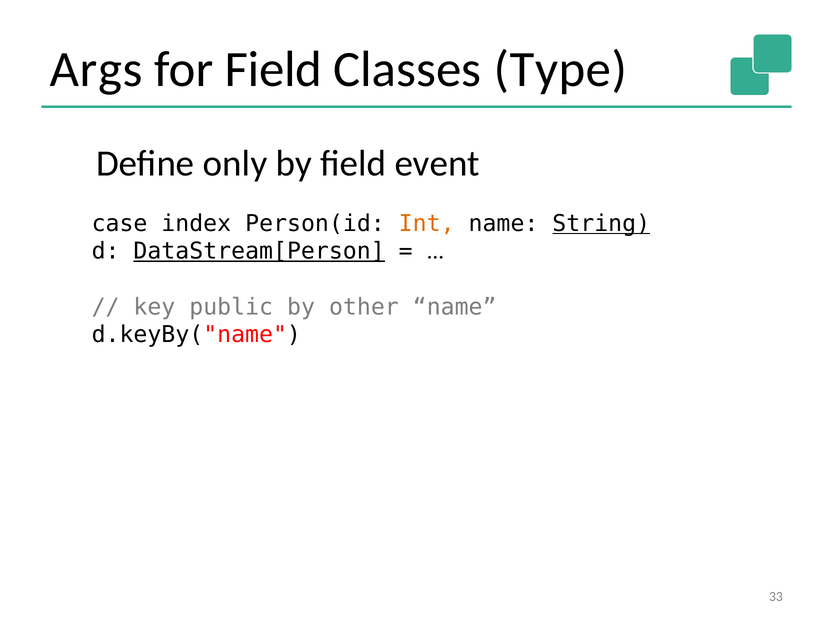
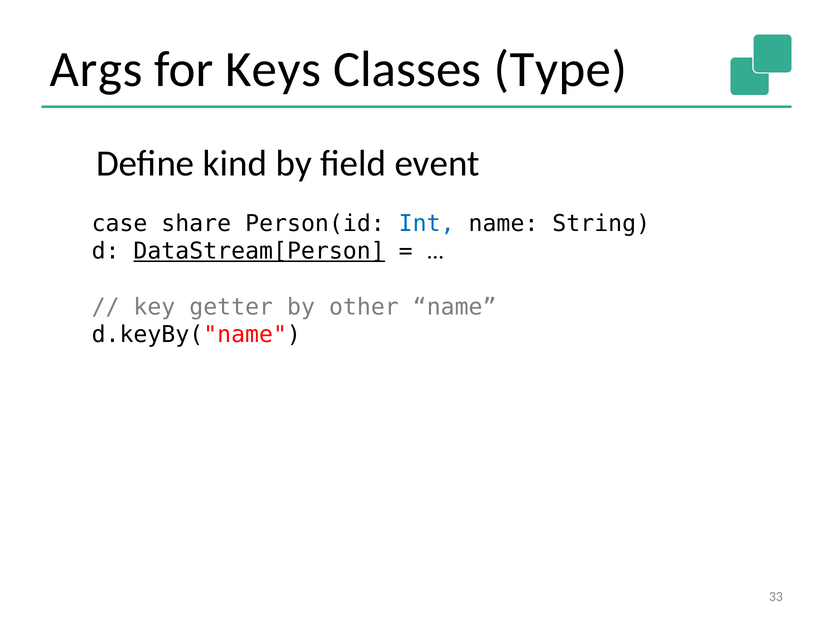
for Field: Field -> Keys (273, 69)
only: only -> kind (235, 163)
index: index -> share (196, 223)
Int colour: orange -> blue (427, 223)
String underline: present -> none (601, 223)
public: public -> getter (231, 307)
